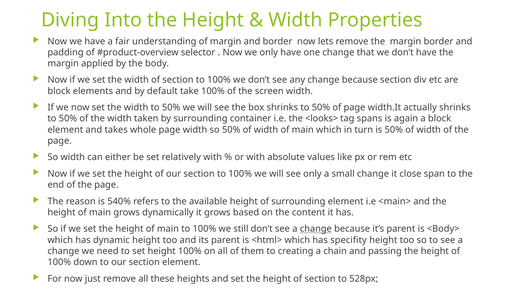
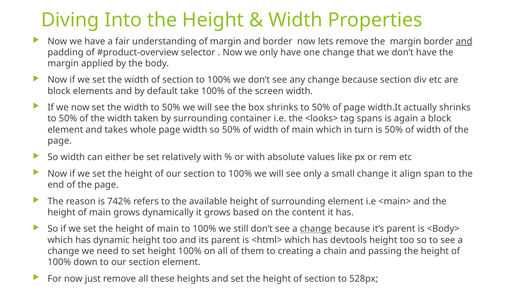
and underline: none -> present (464, 41)
close: close -> align (410, 174)
540%: 540% -> 742% (119, 201)
specifity: specifity -> devtools (349, 240)
